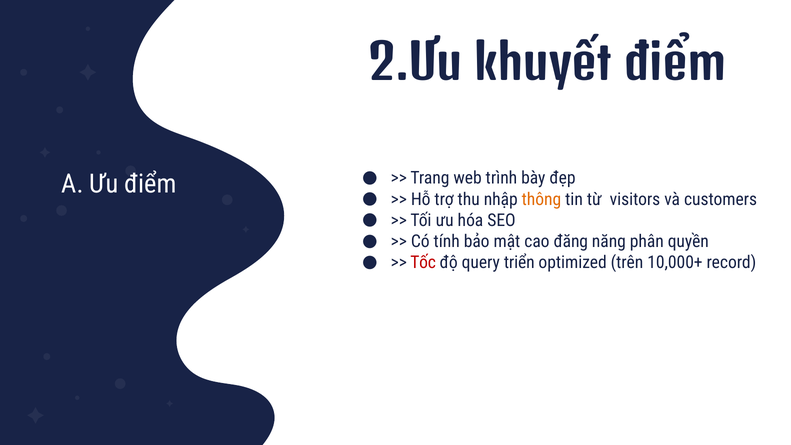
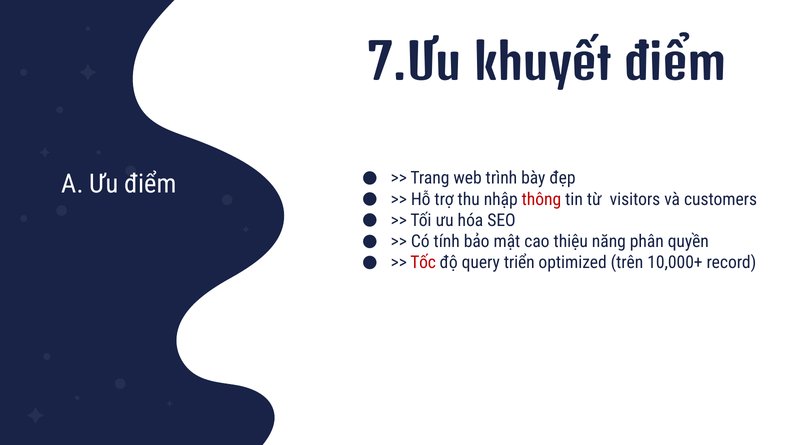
2.Ưu: 2.Ưu -> 7.Ưu (415, 64)
thông colour: orange -> red (541, 199)
đăng: đăng -> thiệu (571, 241)
